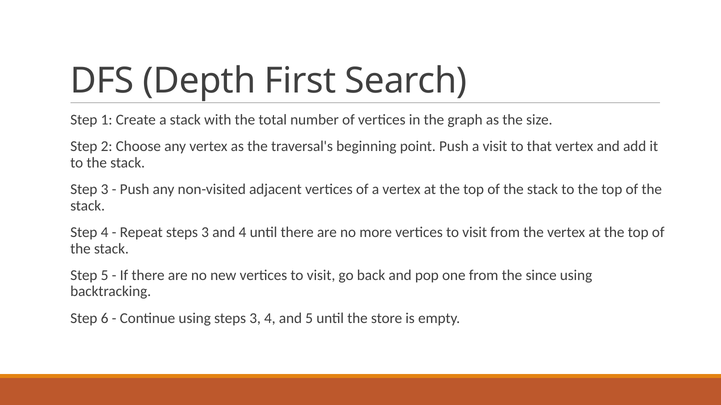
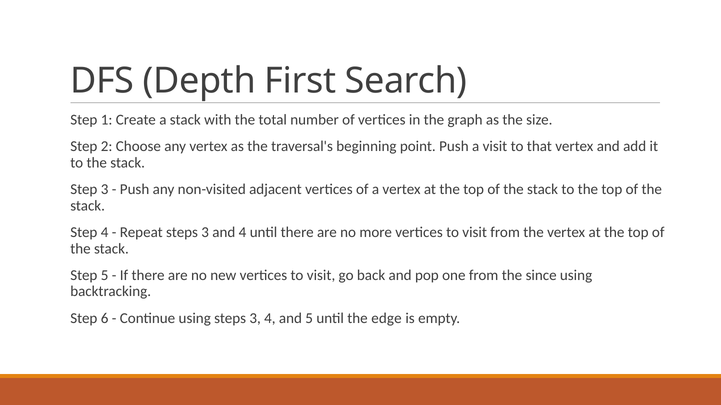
store: store -> edge (386, 319)
